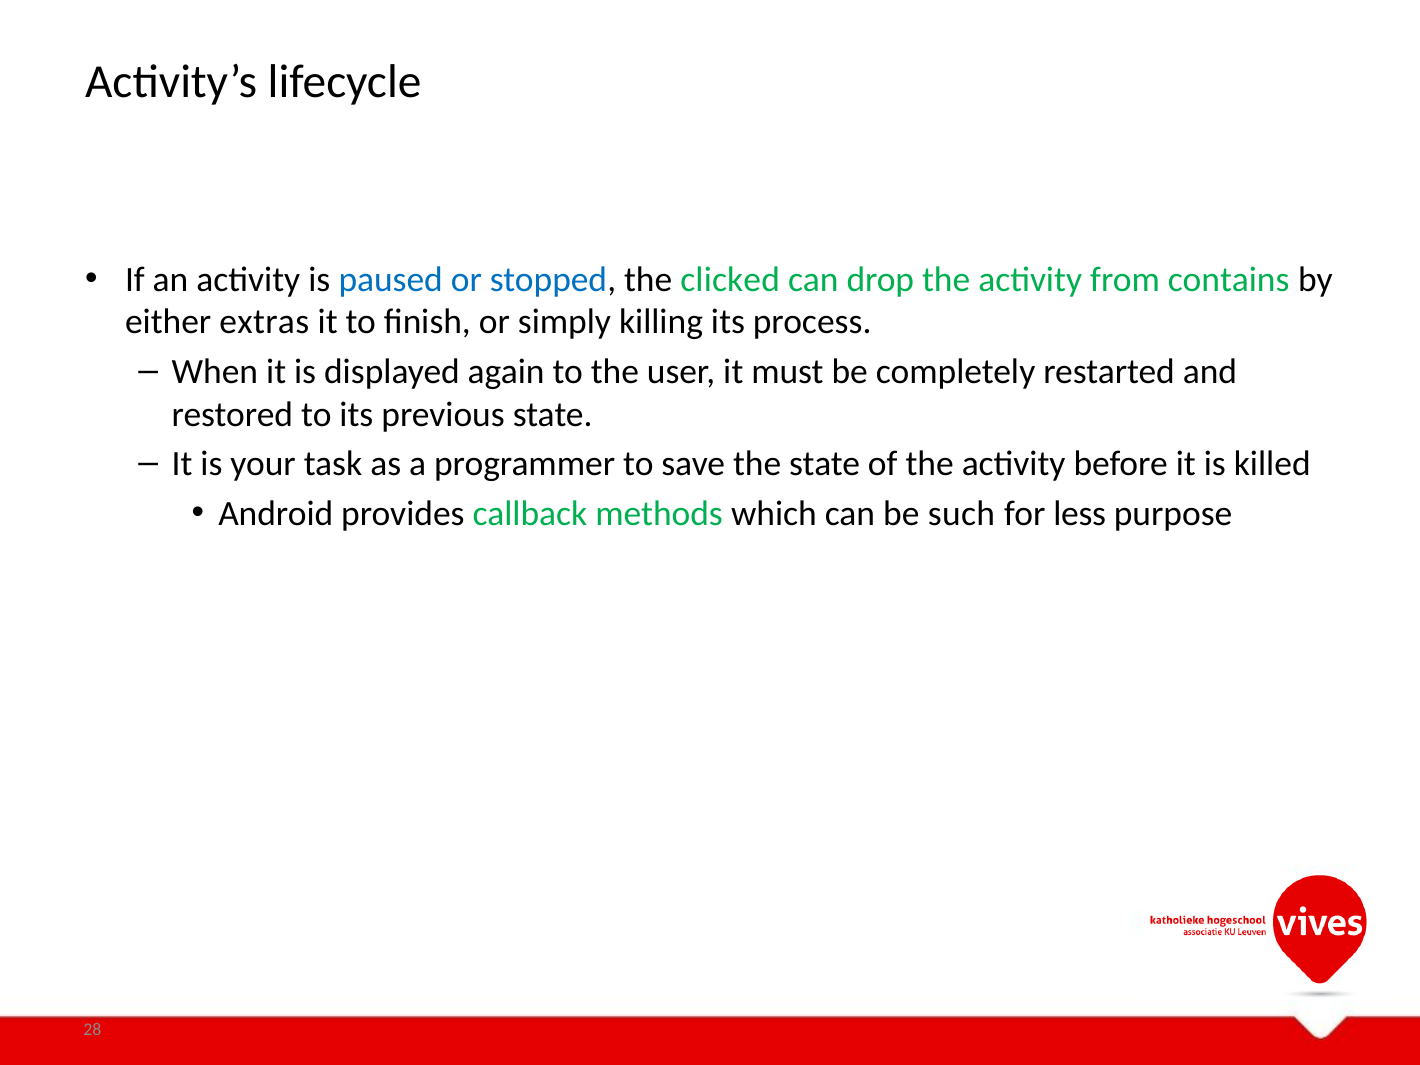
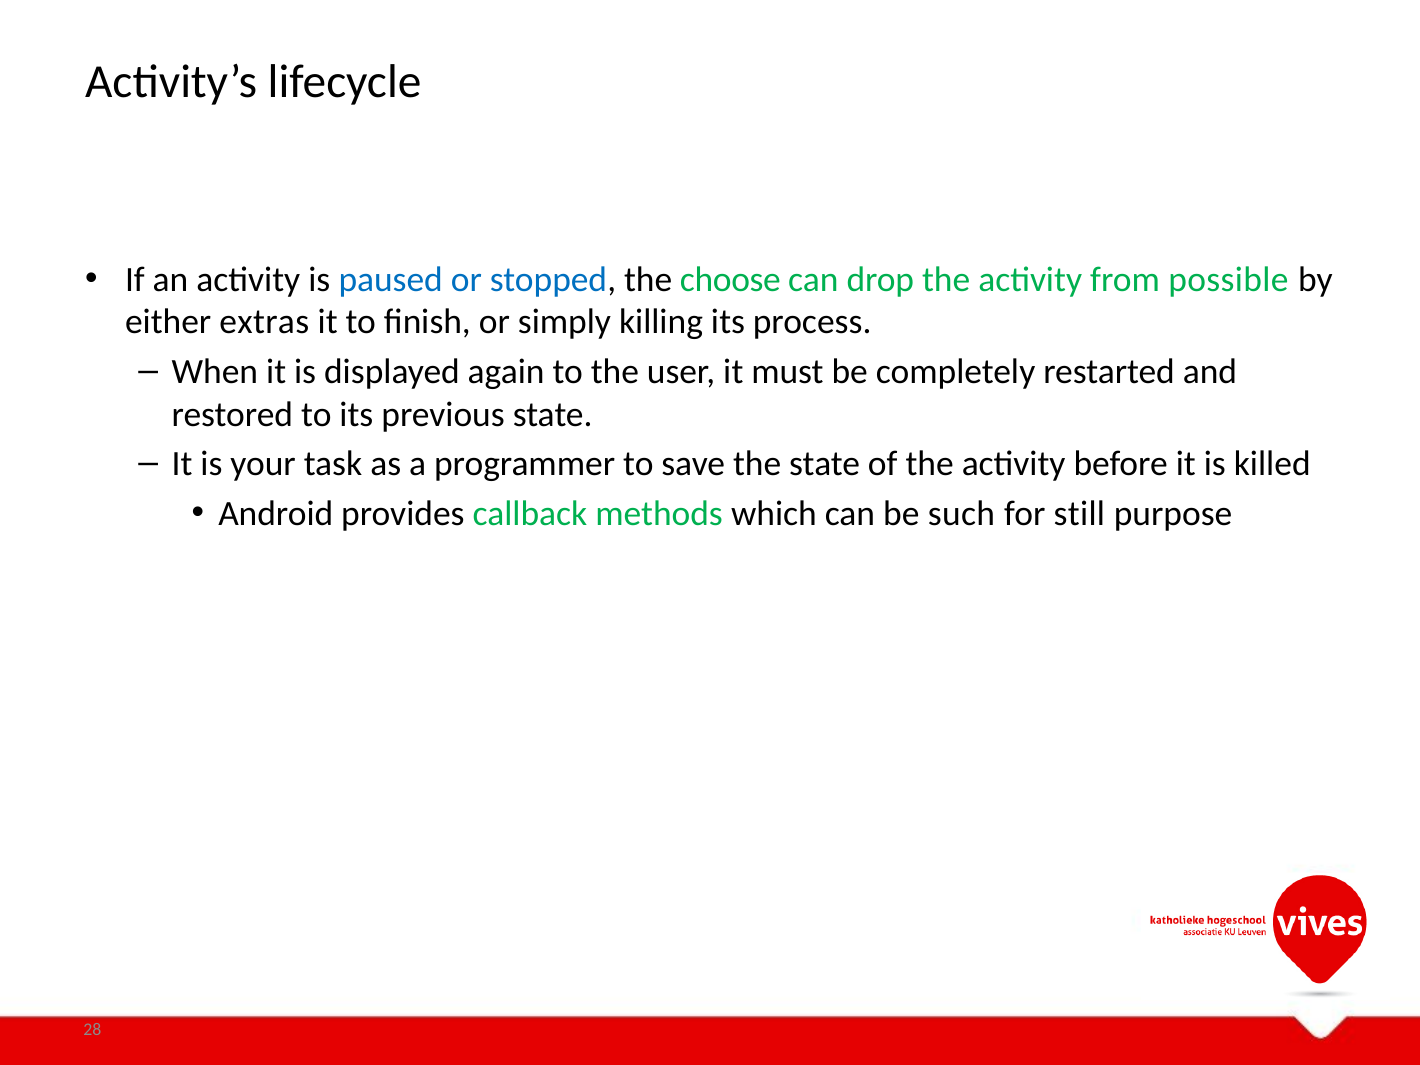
clicked: clicked -> choose (730, 279)
contains: contains -> possible (1228, 279)
less: less -> still (1079, 514)
